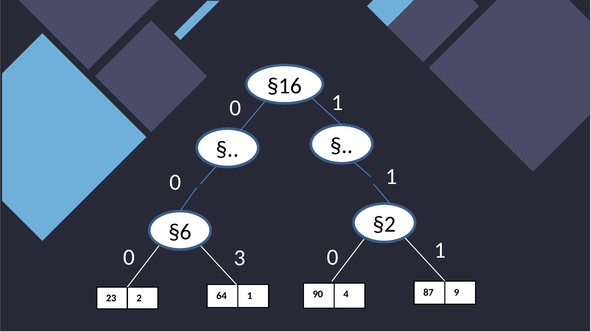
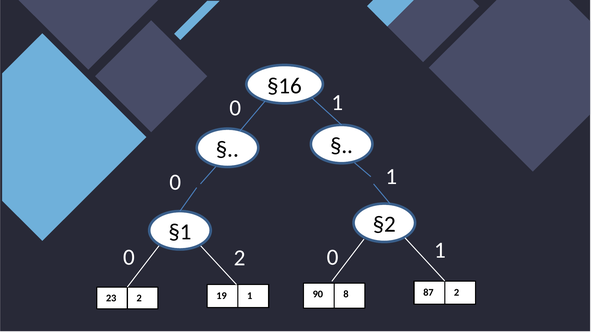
§6: §6 -> §1 (180, 232)
0 3: 3 -> 2 (240, 258)
4: 4 -> 8 (346, 295)
87 9: 9 -> 2 (457, 293)
64: 64 -> 19 (222, 296)
